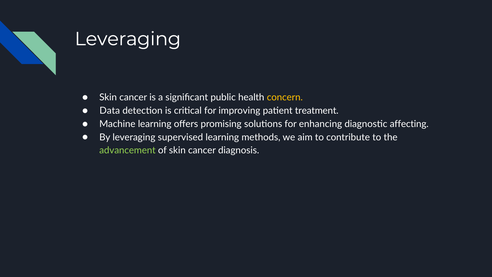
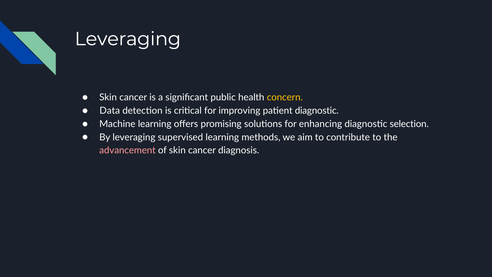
patient treatment: treatment -> diagnostic (317, 111)
affecting: affecting -> selection (409, 124)
advancement colour: light green -> pink (127, 150)
